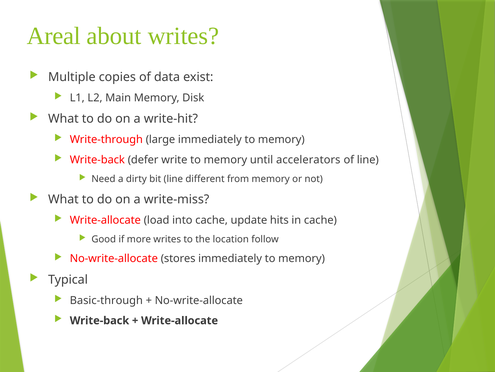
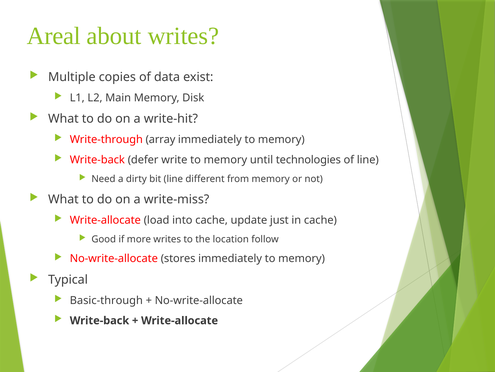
large: large -> array (160, 139)
accelerators: accelerators -> technologies (308, 159)
hits: hits -> just (279, 220)
